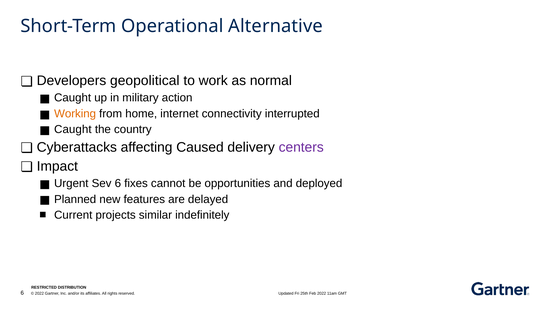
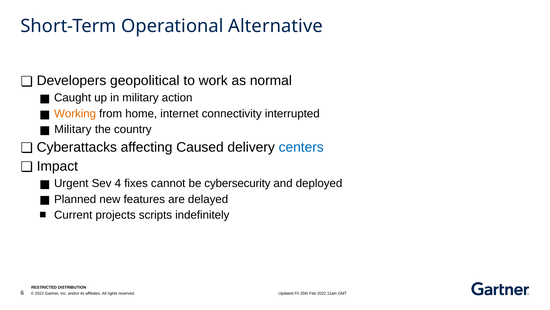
Caught: Caught -> Military (73, 129)
centers colour: purple -> blue (301, 147)
Sev 6: 6 -> 4 (118, 183)
opportunities: opportunities -> cybersecurity (237, 183)
similar: similar -> scripts (155, 215)
